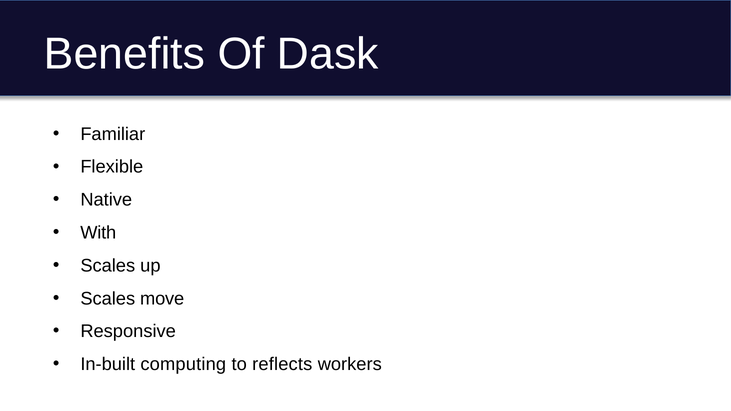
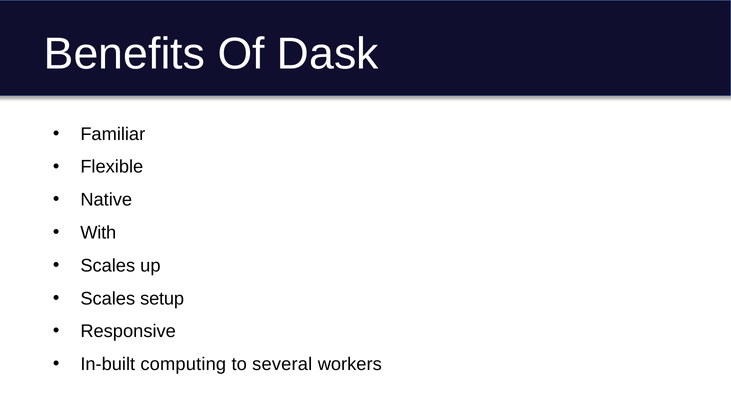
move: move -> setup (162, 299)
reflects: reflects -> several (282, 364)
